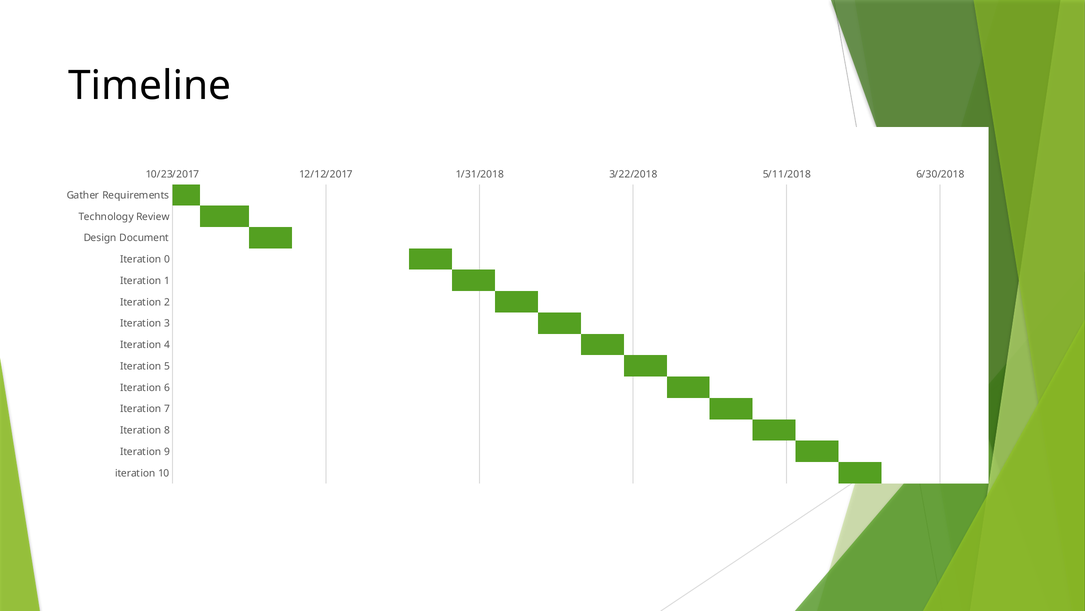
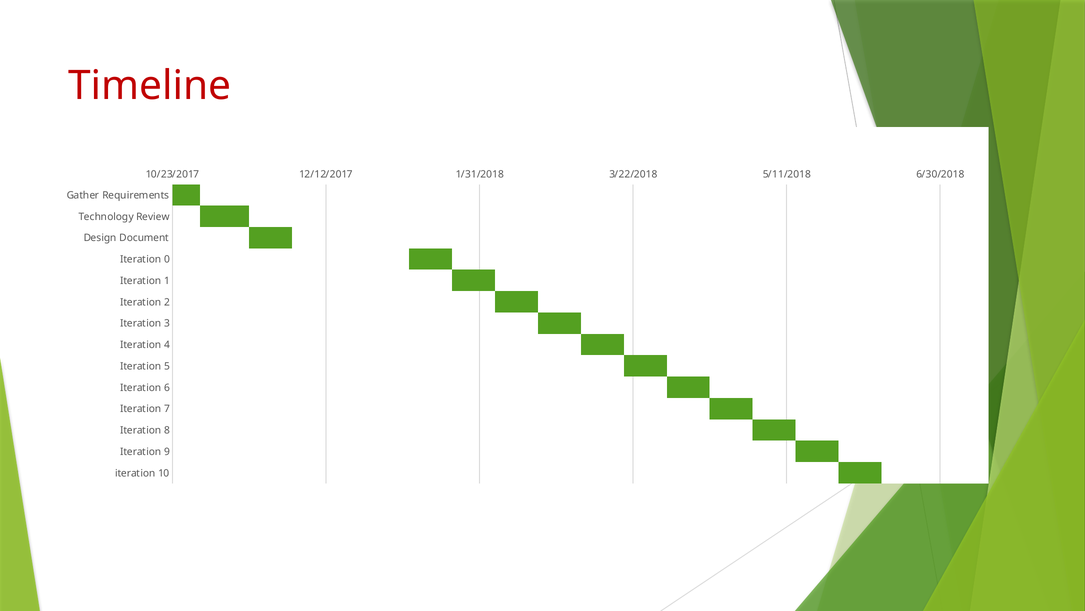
Timeline colour: black -> red (150, 85)
